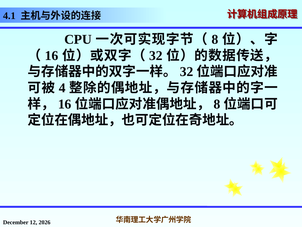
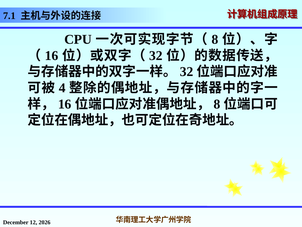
4.1: 4.1 -> 7.1 (9, 16)
